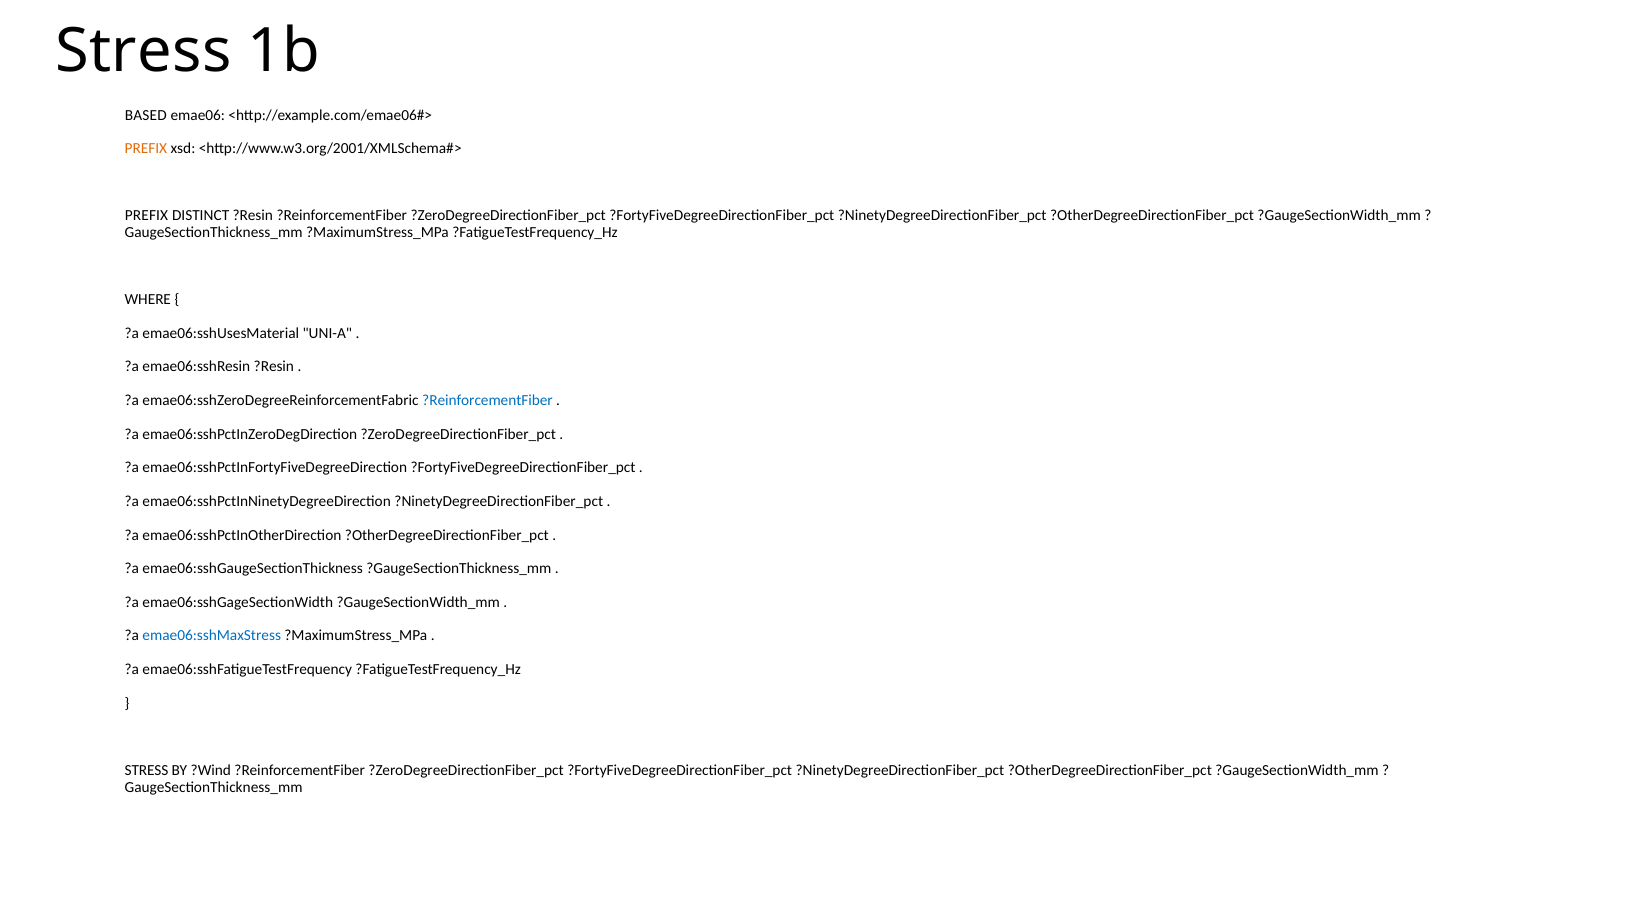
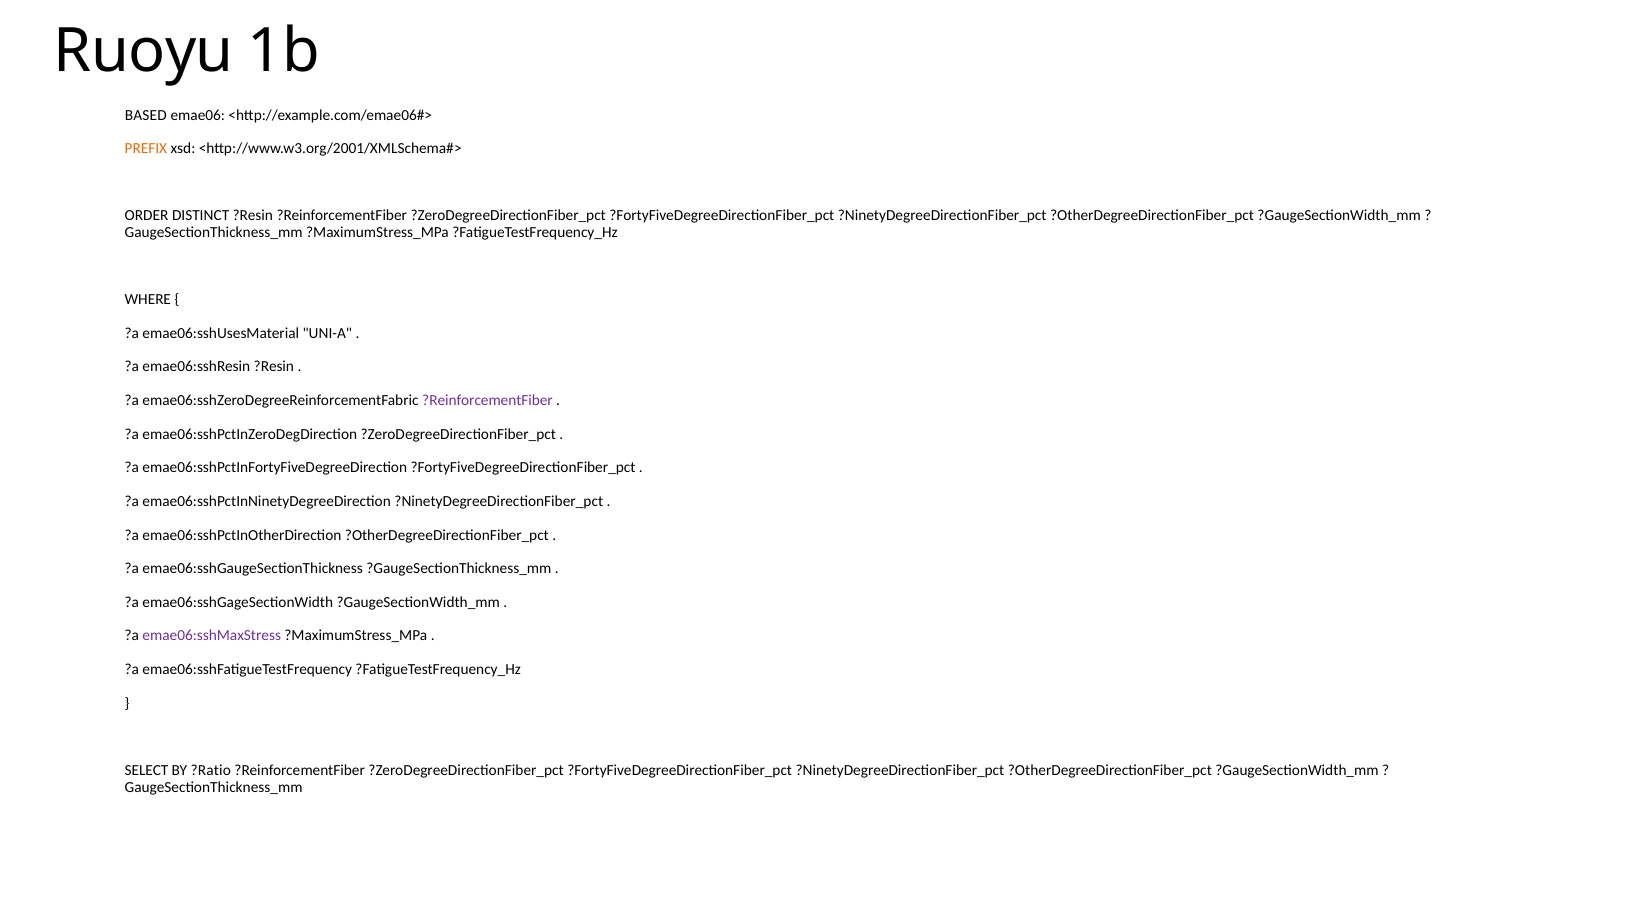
Stress: Stress -> Ruoyu (144, 51)
PREFIX: PREFIX -> ORDER (147, 216)
?ReinforcementFiber colour: blue -> purple (487, 401)
emae06:sshMaxStress colour: blue -> purple (212, 636)
STRESS: STRESS -> SELECT (147, 771)
?Wind: ?Wind -> ?Ratio (211, 771)
